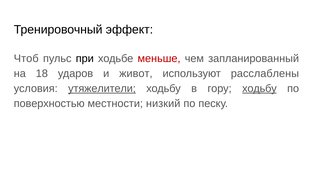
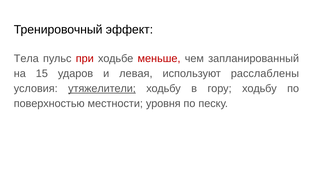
Чтоб: Чтоб -> Тела (26, 59)
при colour: black -> red (85, 59)
18: 18 -> 15 (42, 74)
живот: живот -> левая (136, 74)
ходьбу underline: present -> none (259, 89)
низкий: низкий -> уровня (163, 104)
